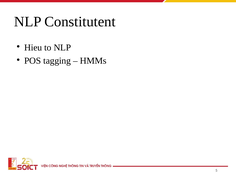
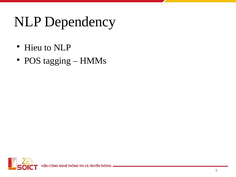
Constitutent: Constitutent -> Dependency (80, 22)
